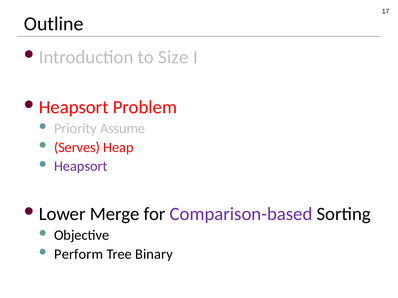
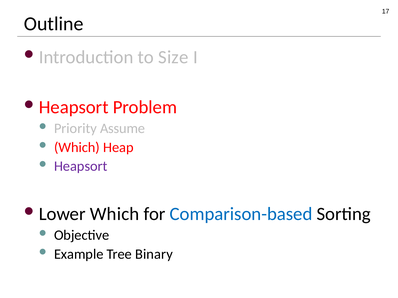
Serves: Serves -> Which (77, 148)
Merge: Merge -> Which (115, 214)
Comparison-based colour: purple -> blue (241, 214)
Perform: Perform -> Example (79, 254)
